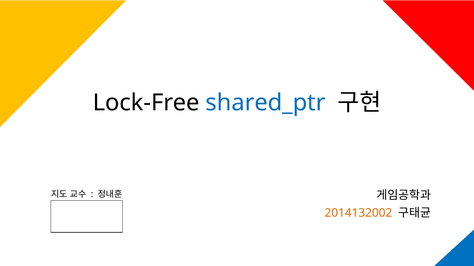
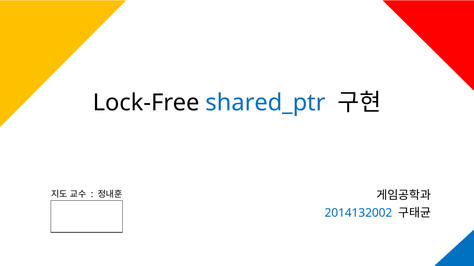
2014132002 colour: orange -> blue (358, 214)
